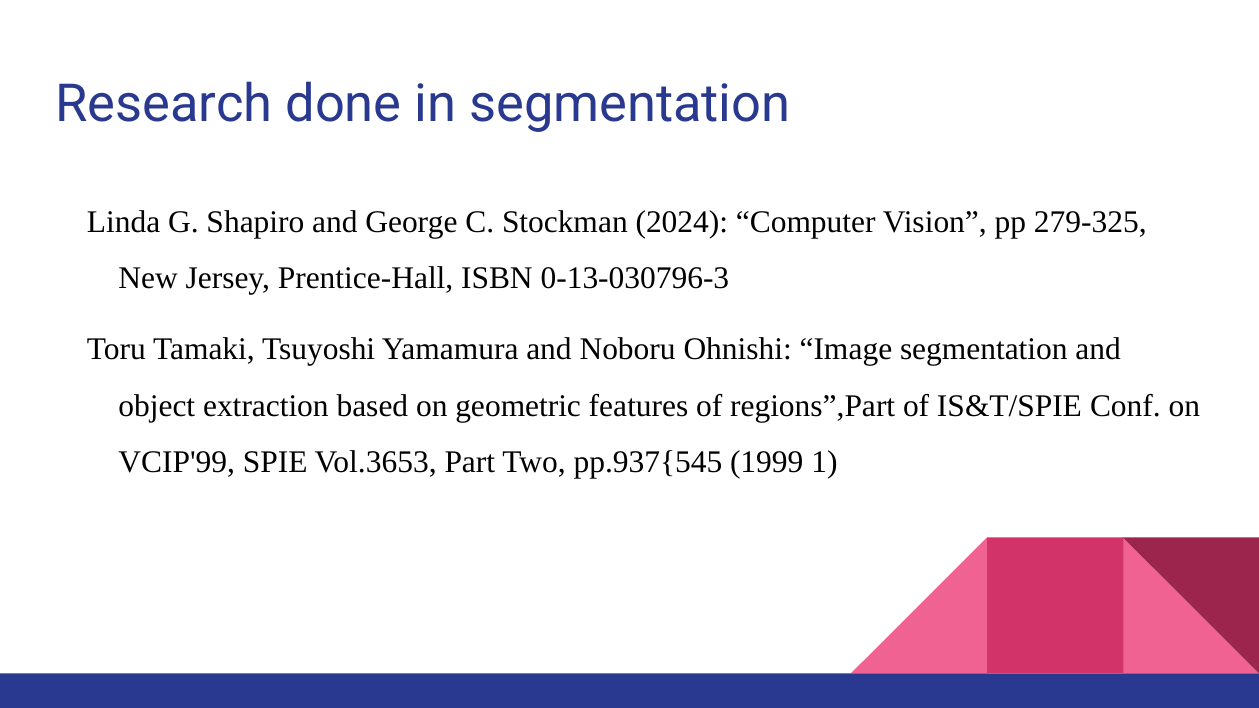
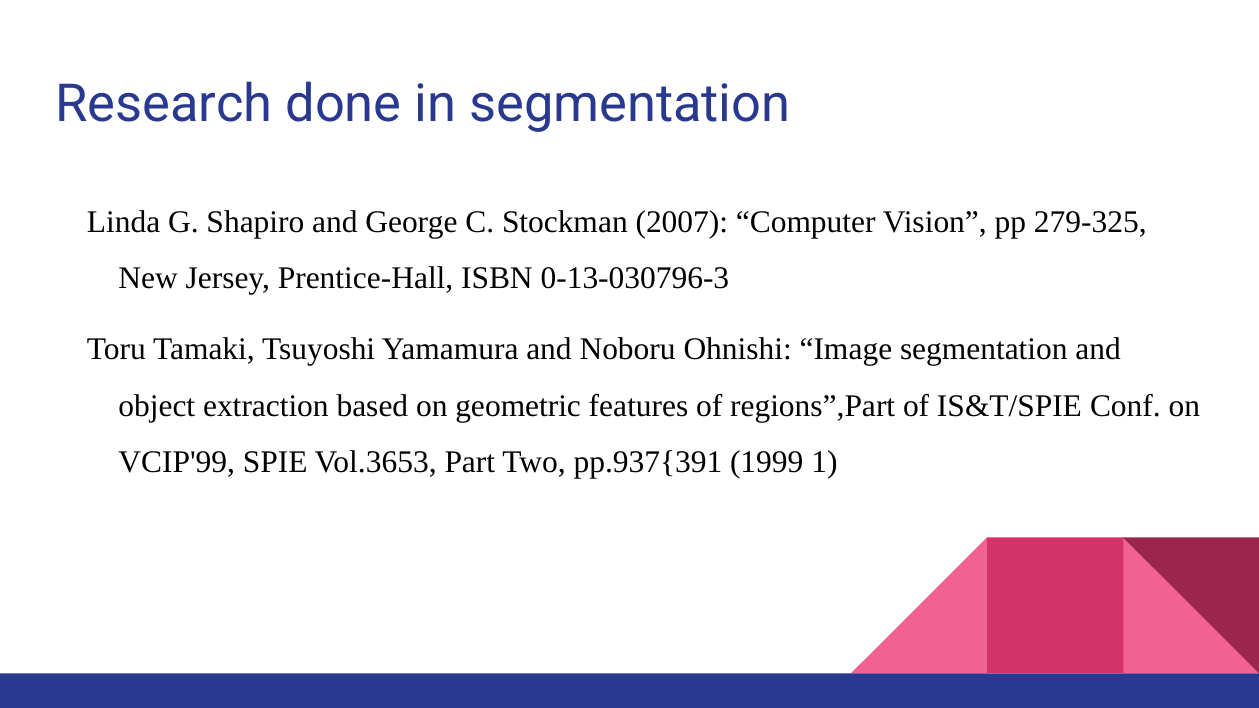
2024: 2024 -> 2007 (682, 222)
pp.937{545: pp.937{545 -> pp.937{391 (648, 462)
